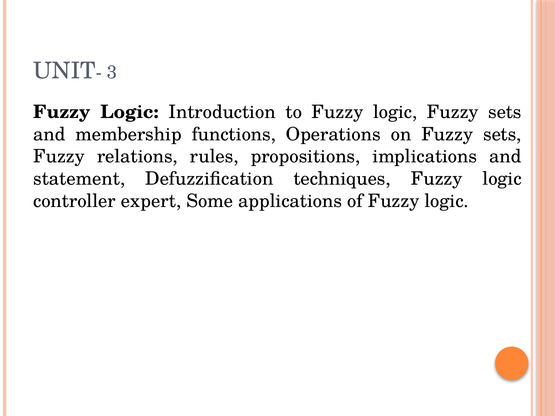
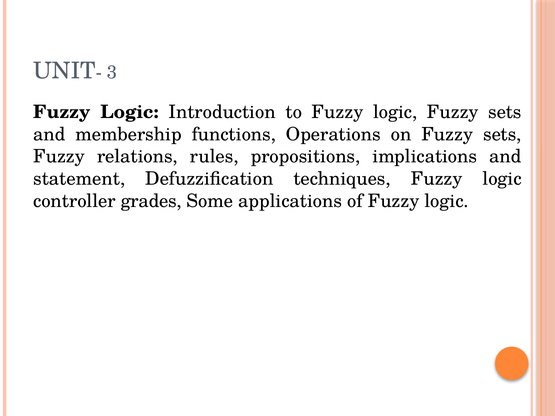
expert: expert -> grades (151, 201)
